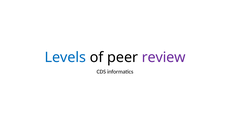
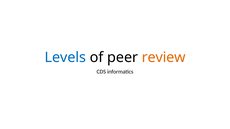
review colour: purple -> orange (164, 57)
